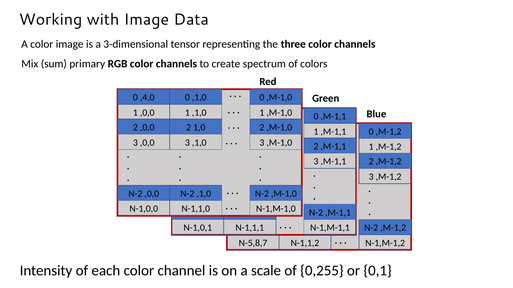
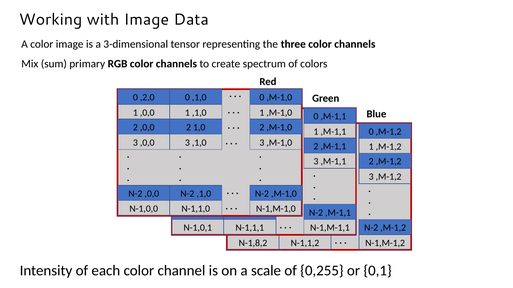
,4,0: ,4,0 -> ,2,0 (147, 98)
N-5,8,7: N-5,8,7 -> N-1,8,2 (253, 243)
